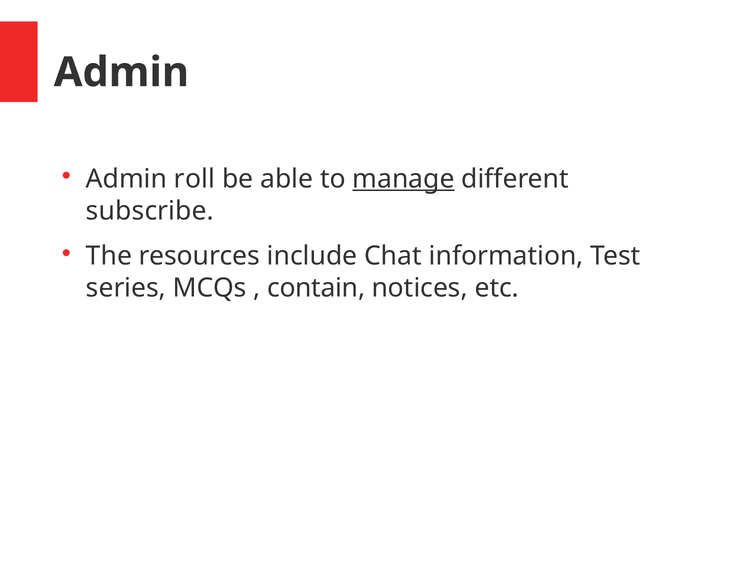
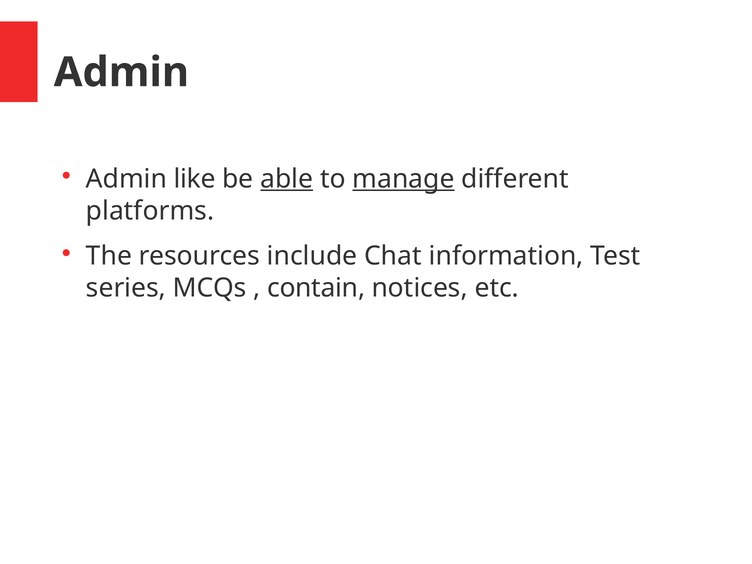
roll: roll -> like (195, 179)
able underline: none -> present (287, 179)
subscribe: subscribe -> platforms (150, 211)
